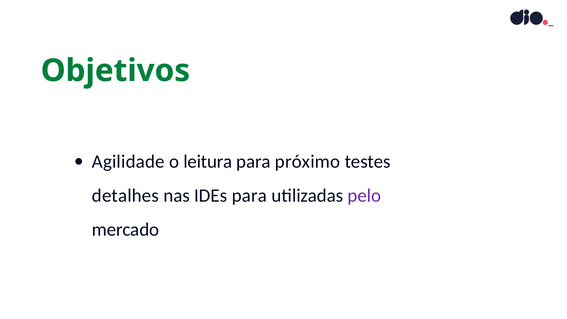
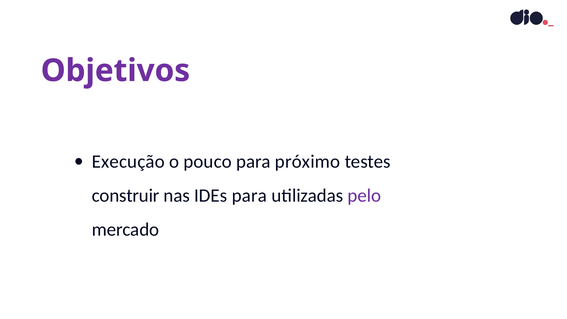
Objetivos colour: green -> purple (115, 71)
Agilidade: Agilidade -> Execução (128, 162)
leitura: leitura -> pouco (208, 162)
detalhes: detalhes -> construir (126, 196)
